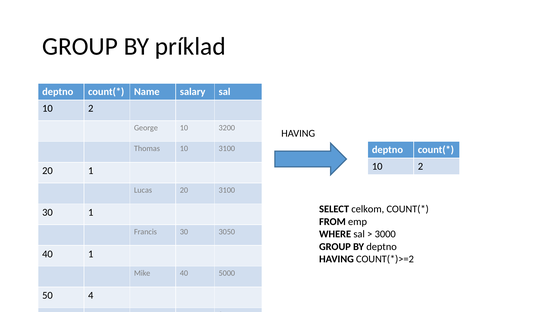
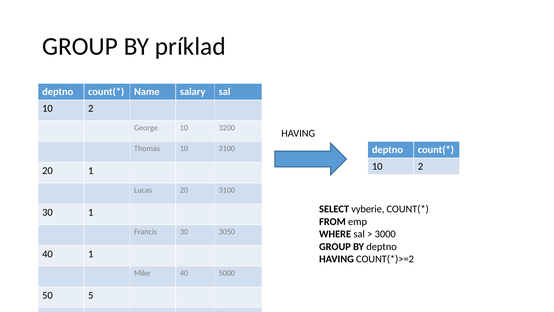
celkom: celkom -> vyberie (368, 209)
4: 4 -> 5 (91, 295)
